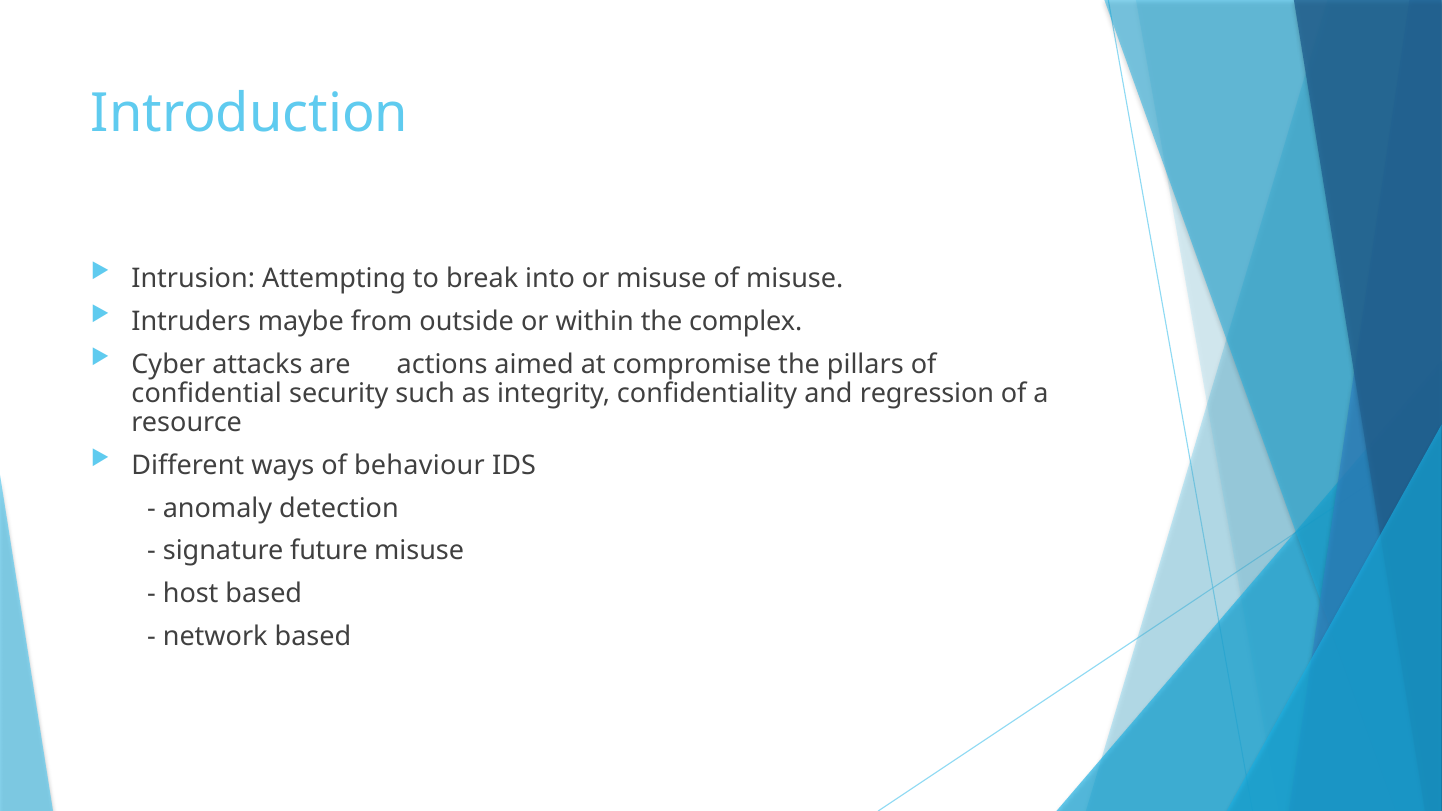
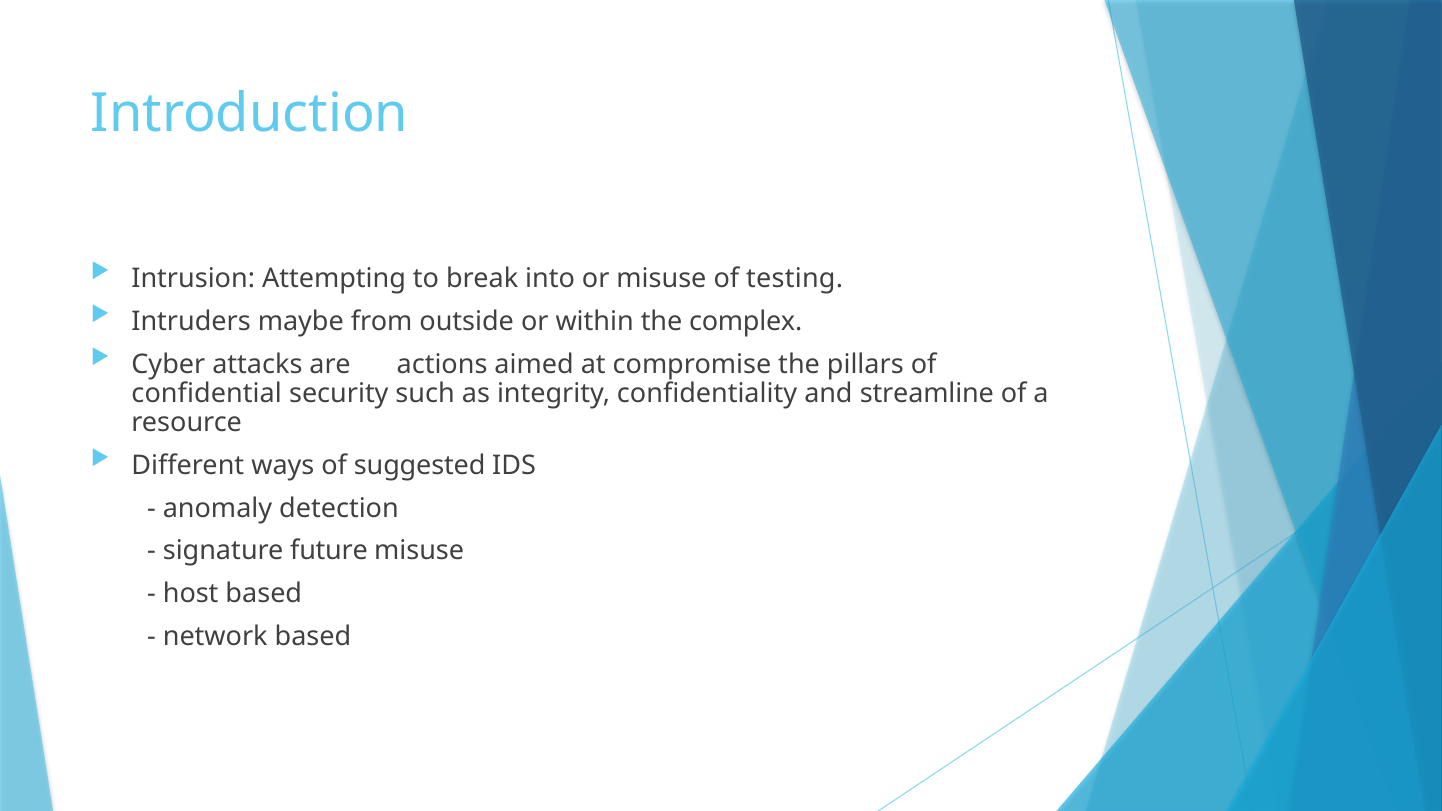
of misuse: misuse -> testing (795, 279)
regression: regression -> streamline (927, 394)
behaviour: behaviour -> suggested (420, 466)
